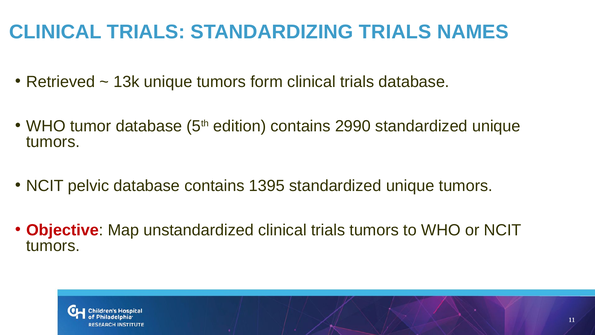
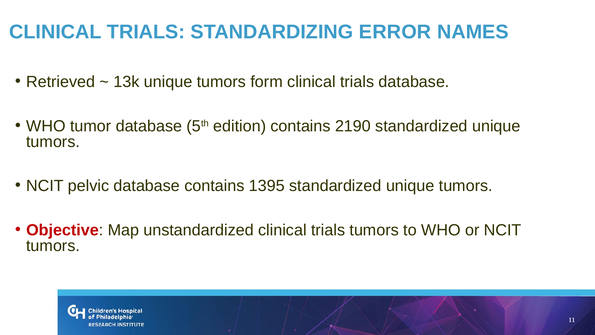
STANDARDIZING TRIALS: TRIALS -> ERROR (395, 32)
2990: 2990 -> 2190 (353, 126)
